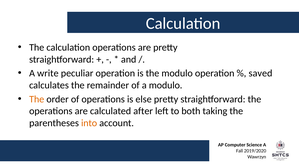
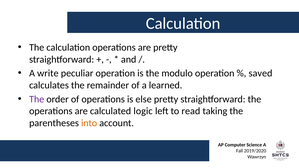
a modulo: modulo -> learned (166, 85)
The colour: orange -> purple (37, 99)
after: after -> logic (143, 111)
both: both -> read (191, 111)
